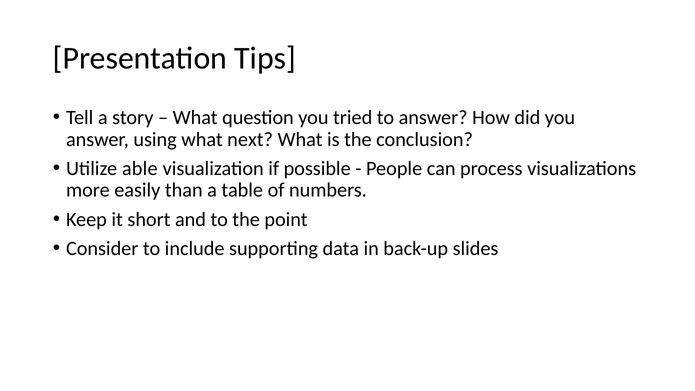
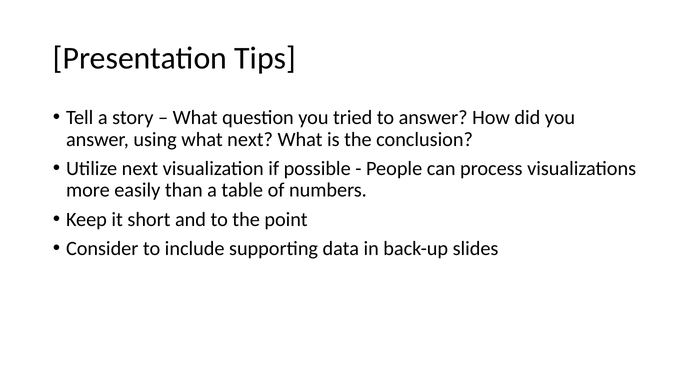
Utilize able: able -> next (140, 168)
